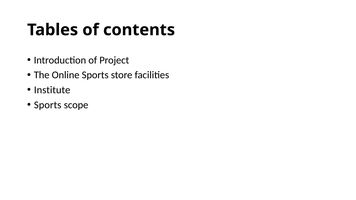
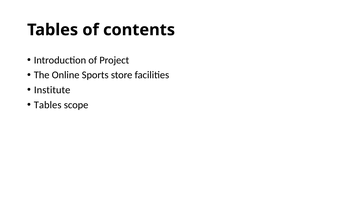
Sports: Sports -> Tables (48, 105)
